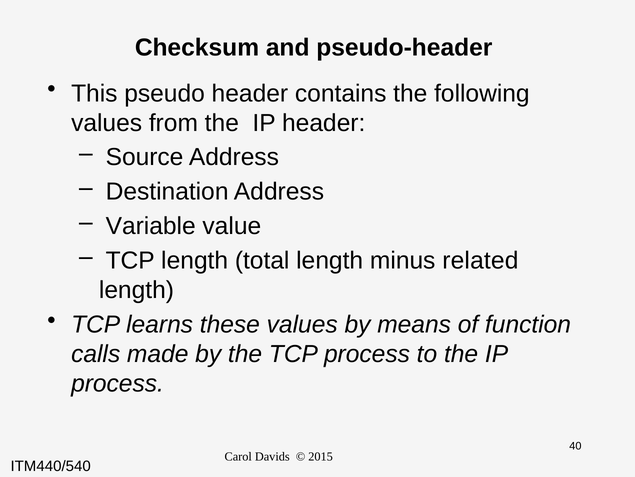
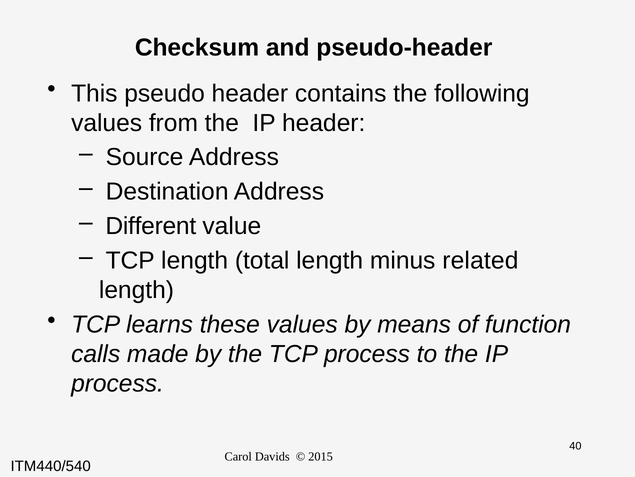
Variable: Variable -> Different (151, 226)
